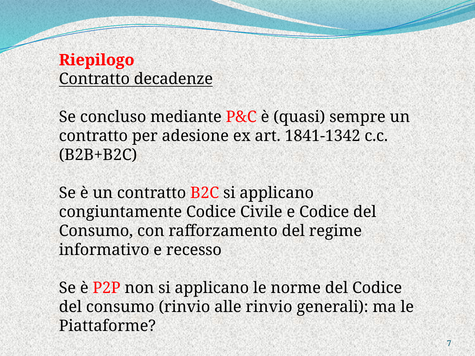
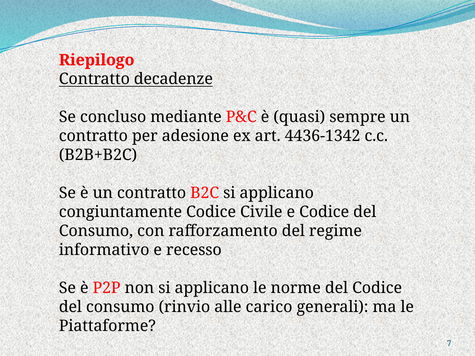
1841-1342: 1841-1342 -> 4436-1342 (323, 136)
alle rinvio: rinvio -> carico (269, 307)
